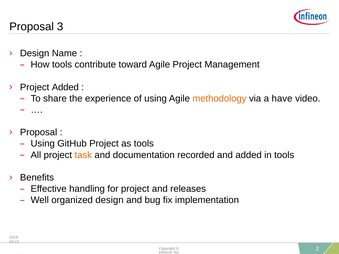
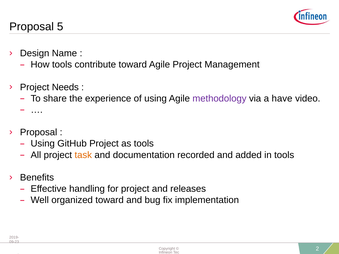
3: 3 -> 5 (60, 27)
Project Added: Added -> Needs (65, 87)
methodology colour: orange -> purple (219, 99)
organized design: design -> toward (110, 200)
